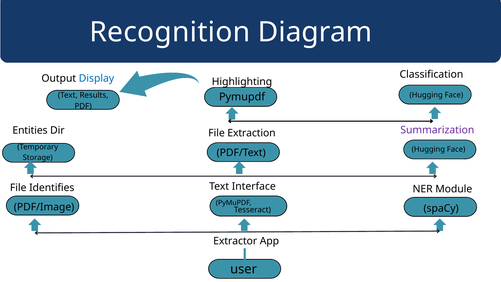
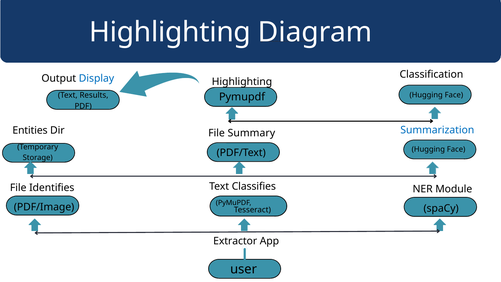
Recognition: Recognition -> Highlighting (170, 32)
Summarization colour: purple -> blue (437, 130)
Extraction: Extraction -> Summary (251, 133)
Interface: Interface -> Classifies (254, 186)
